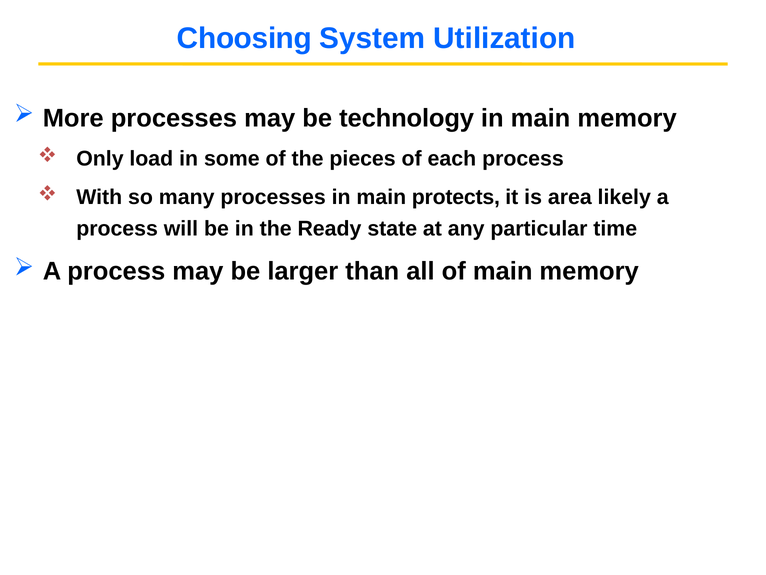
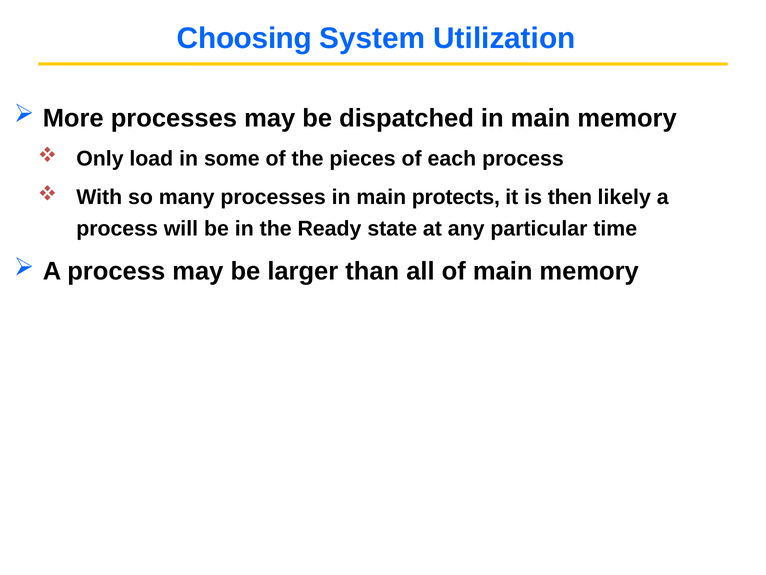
technology: technology -> dispatched (407, 118)
area: area -> then (570, 197)
